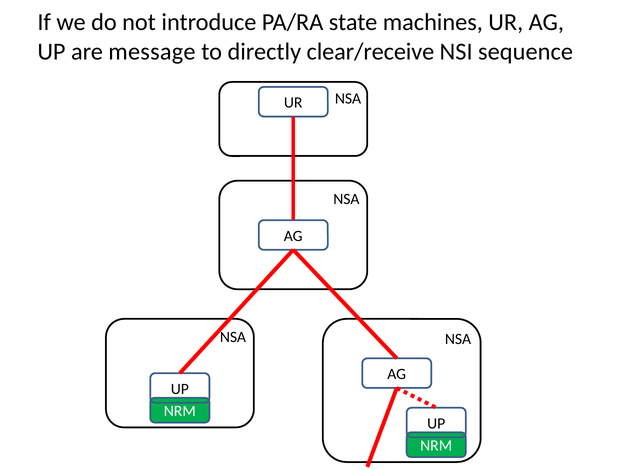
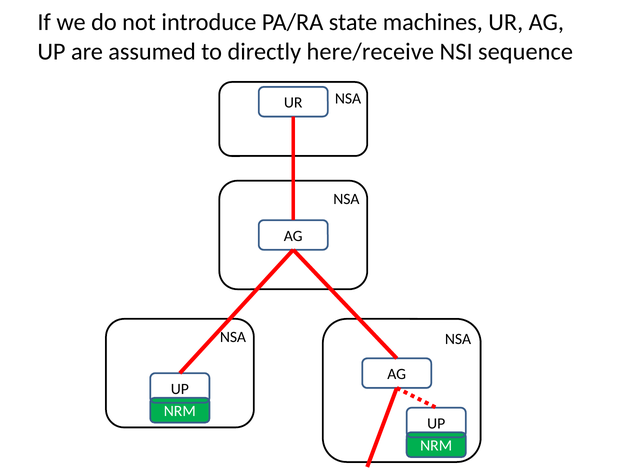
message: message -> assumed (152, 52)
clear/receive: clear/receive -> here/receive (370, 52)
